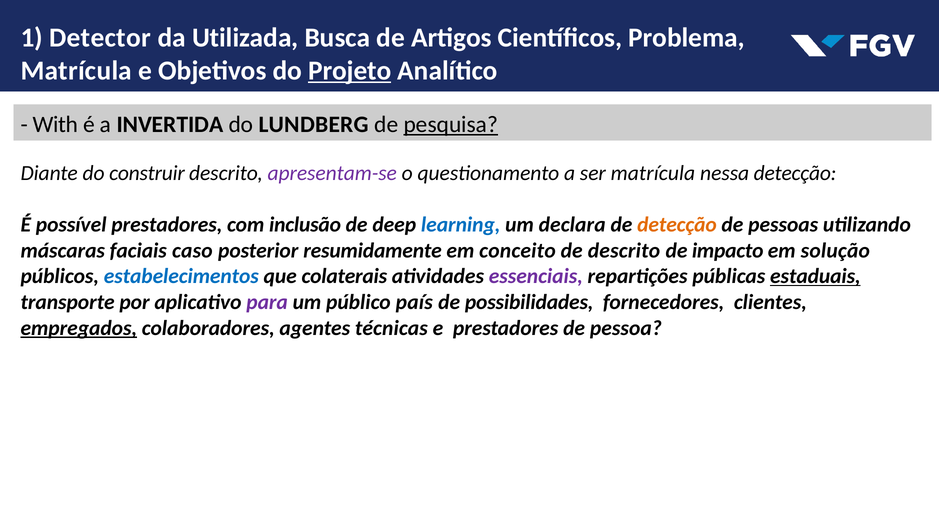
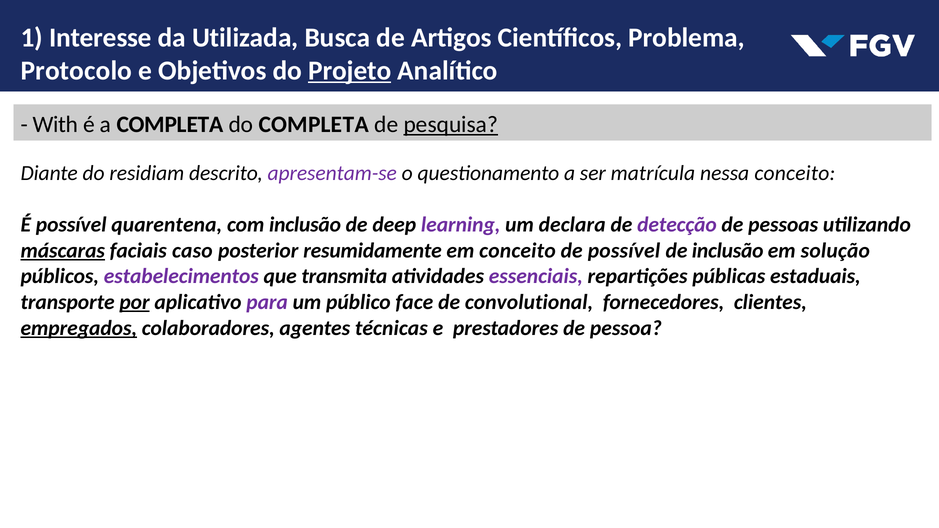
Detector: Detector -> Interesse (100, 38)
Matrícula: Matrícula -> Protocolo (76, 71)
a INVERTIDA: INVERTIDA -> COMPLETA (170, 125)
do LUNDBERG: LUNDBERG -> COMPLETA (314, 125)
construir: construir -> residiam (147, 173)
nessa detecção: detecção -> conceito (795, 173)
possível prestadores: prestadores -> quarentena (167, 225)
learning colour: blue -> purple (461, 225)
detecção colour: orange -> purple (677, 225)
máscaras underline: none -> present (63, 251)
de descrito: descrito -> possível (624, 251)
de impacto: impacto -> inclusão (728, 251)
estabelecimentos colour: blue -> purple (181, 276)
colaterais: colaterais -> transmita (344, 276)
estaduais underline: present -> none (815, 276)
por underline: none -> present (135, 302)
país: país -> face (414, 302)
possibilidades: possibilidades -> convolutional (529, 302)
